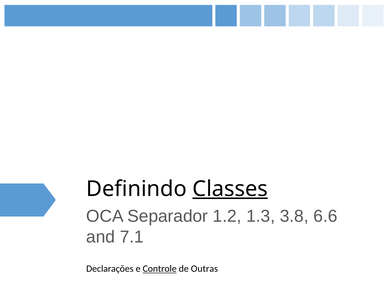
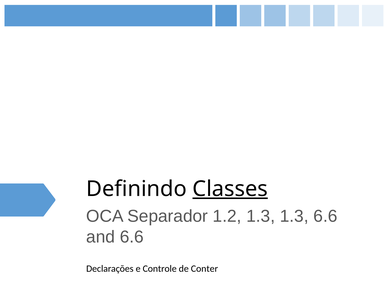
1.3 3.8: 3.8 -> 1.3 (294, 216)
and 7.1: 7.1 -> 6.6 (132, 237)
Controle underline: present -> none (160, 269)
Outras: Outras -> Conter (204, 269)
